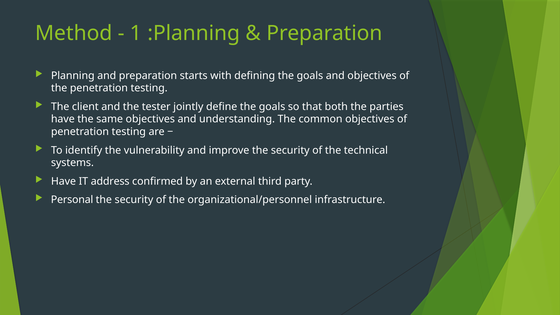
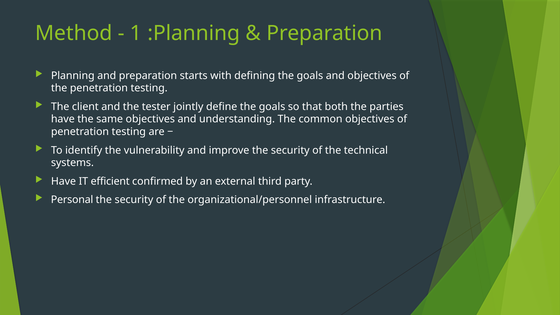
address: address -> efficient (110, 181)
